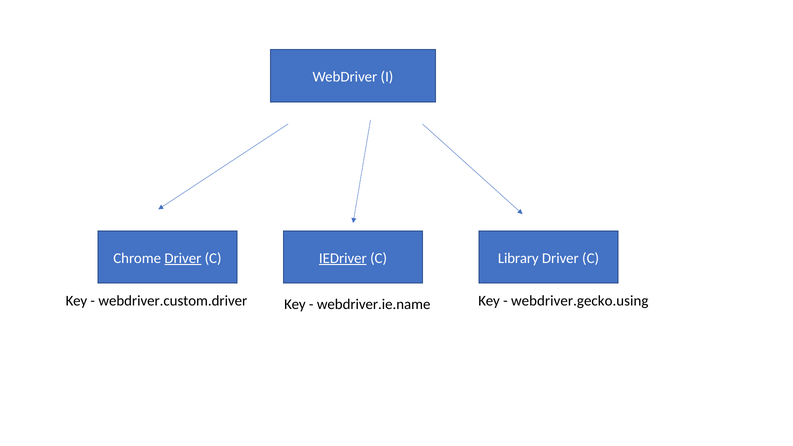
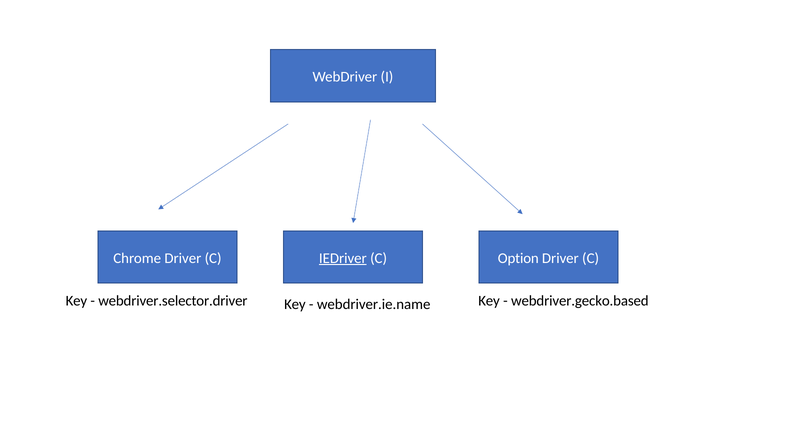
Driver underline: present -> none (183, 258)
Library: Library -> Option (518, 258)
webdriver.custom.driver: webdriver.custom.driver -> webdriver.selector.driver (173, 301)
webdriver.gecko.using: webdriver.gecko.using -> webdriver.gecko.based (580, 301)
